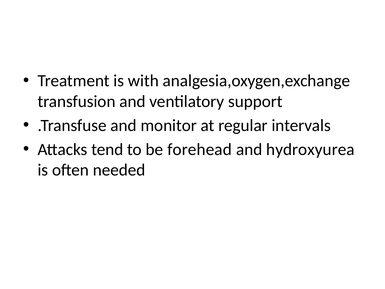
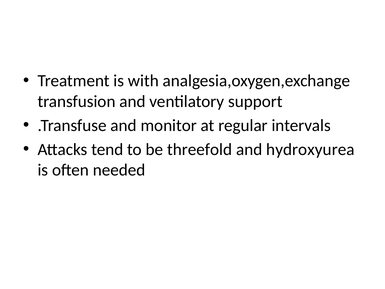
forehead: forehead -> threefold (200, 149)
